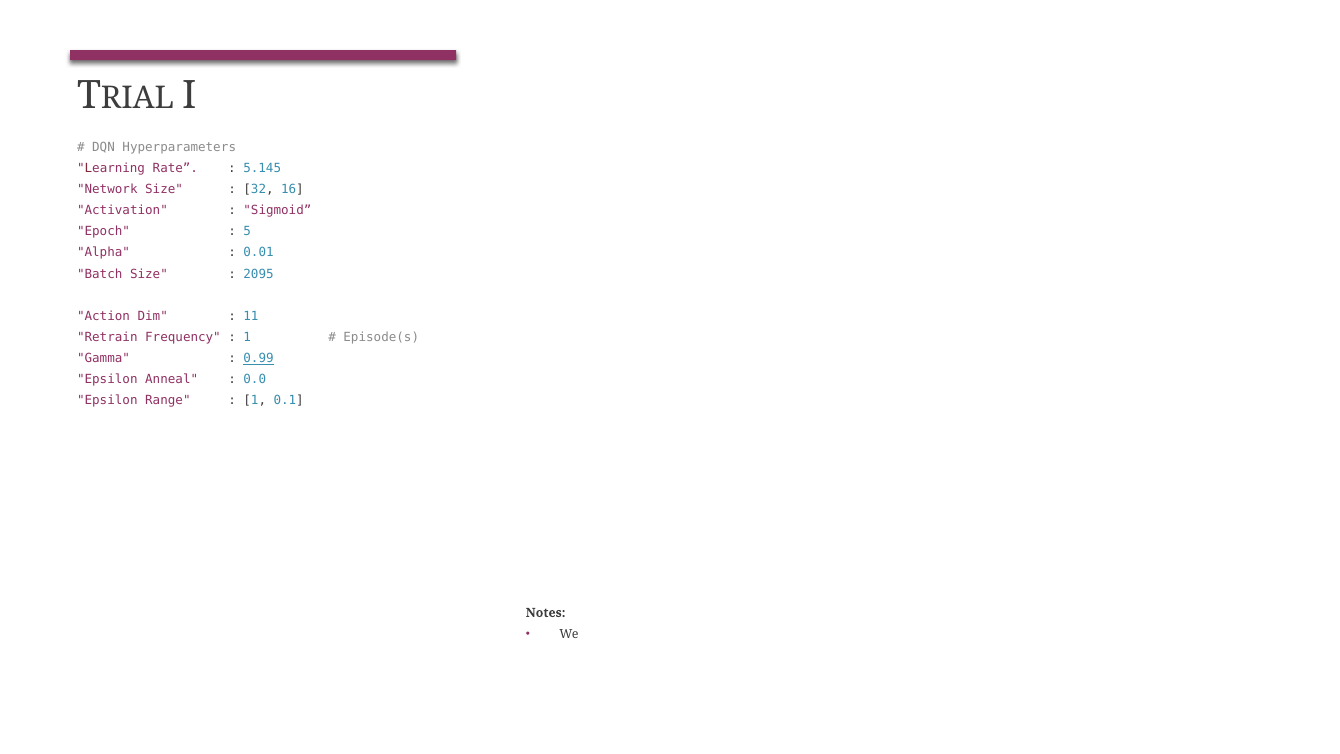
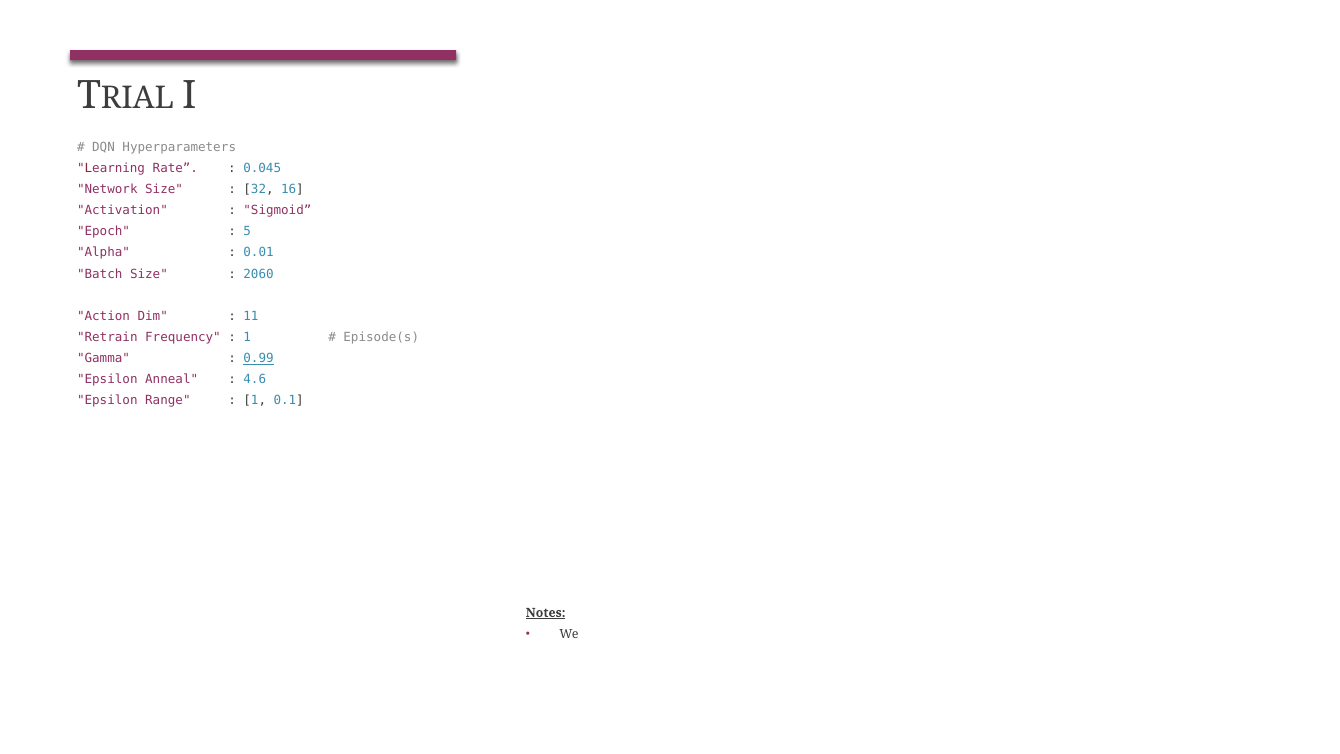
5.145: 5.145 -> 0.045 (262, 168)
2095: 2095 -> 2060 (259, 274)
0.0: 0.0 -> 4.6 (255, 380)
Notes underline: none -> present (546, 613)
